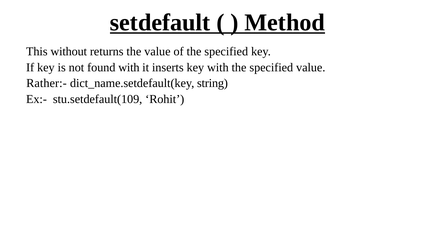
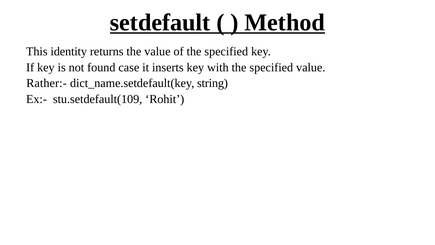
without: without -> identity (69, 52)
found with: with -> case (129, 67)
